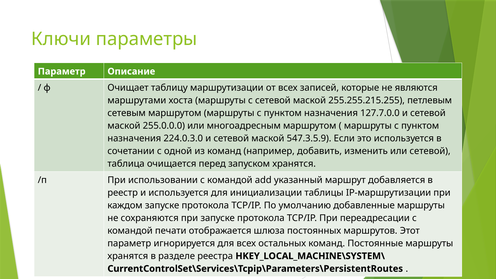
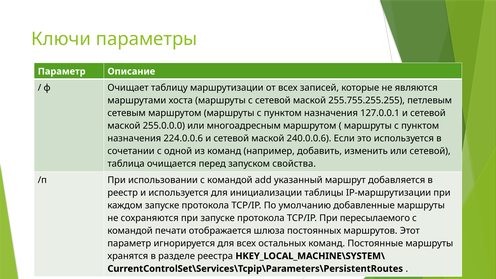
255.255.215.255: 255.255.215.255 -> 255.755.255.255 (367, 100)
127.7.0.0: 127.7.0.0 -> 127.0.0.1 (380, 113)
224.0.3.0: 224.0.3.0 -> 224.0.0.6 (183, 138)
547.3.5.9: 547.3.5.9 -> 240.0.0.6 (309, 138)
запуском хранятся: хранятся -> свойства (294, 164)
переадресации: переадресации -> пересылаемого (375, 218)
